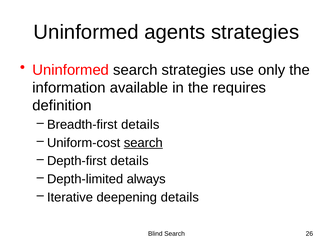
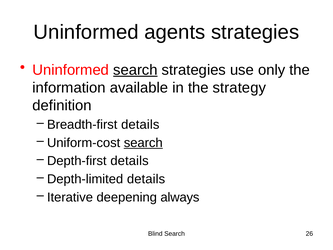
search underline: none -> present (135, 70)
requires: requires -> strategy (239, 88)
Depth-limited always: always -> details (146, 179)
deepening details: details -> always (180, 197)
